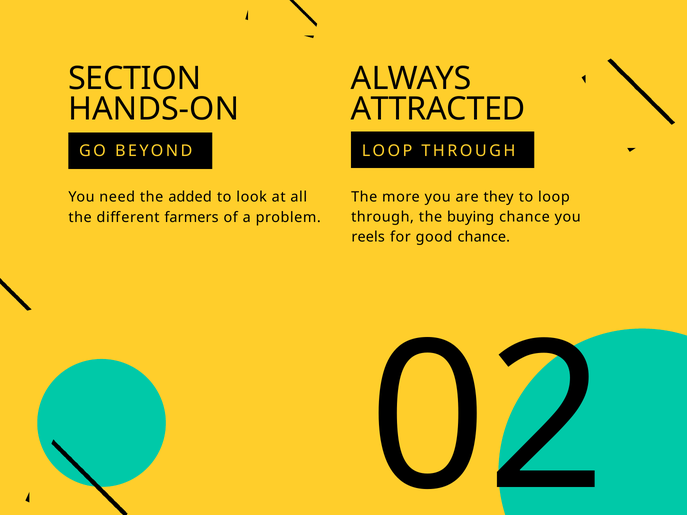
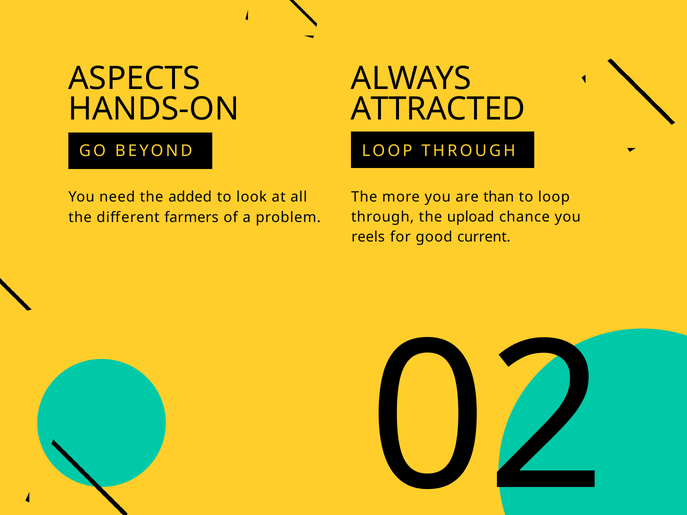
SECTION: SECTION -> ASPECTS (134, 79)
they: they -> than (499, 197)
buying: buying -> upload (471, 217)
good chance: chance -> current (484, 237)
